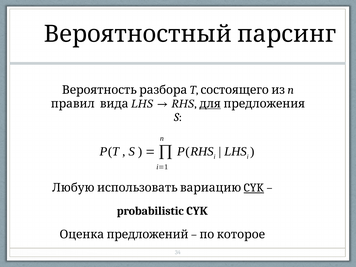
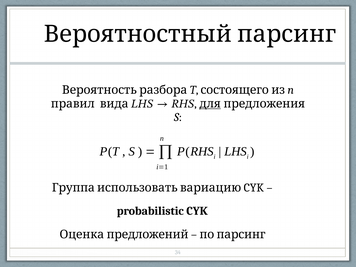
Любую: Любую -> Группа (73, 188)
CYK underline: present -> none (254, 188)
по которое: которое -> парсинг (241, 234)
